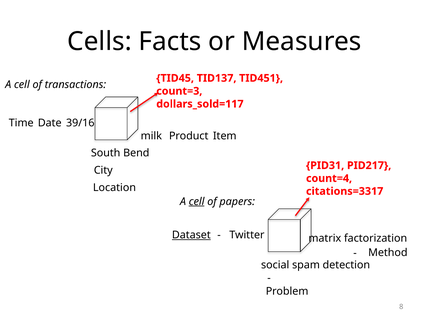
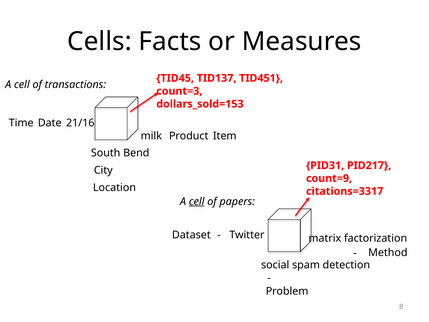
dollars_sold=117: dollars_sold=117 -> dollars_sold=153 (200, 104)
39/16: 39/16 -> 21/16 (80, 123)
count=4: count=4 -> count=9 (329, 178)
Dataset underline: present -> none (191, 235)
